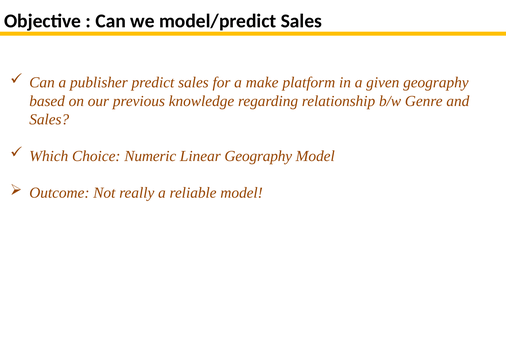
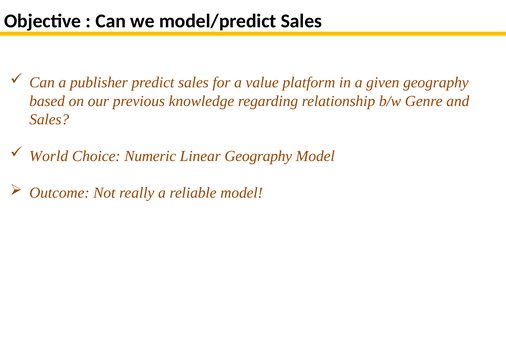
make: make -> value (262, 83)
Which: Which -> World (49, 156)
